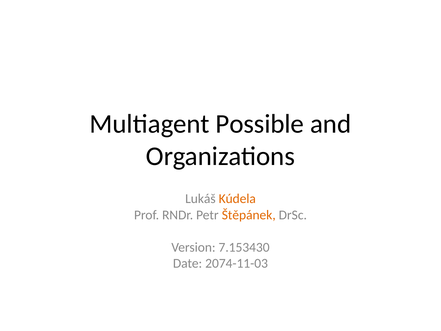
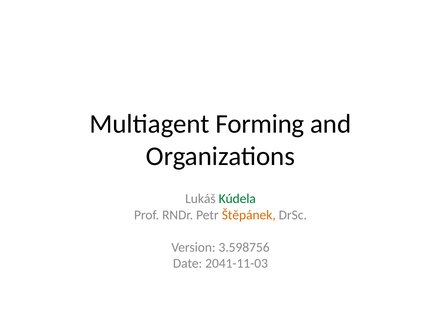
Possible: Possible -> Forming (260, 124)
Kúdela colour: orange -> green (237, 199)
7.153430: 7.153430 -> 3.598756 (244, 247)
2074-11-03: 2074-11-03 -> 2041-11-03 (237, 263)
